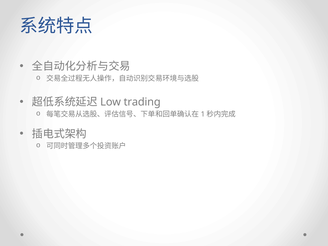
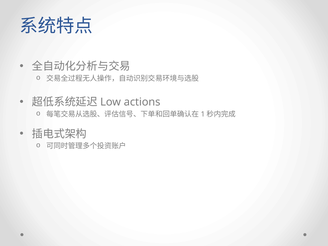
trading: trading -> actions (142, 102)
